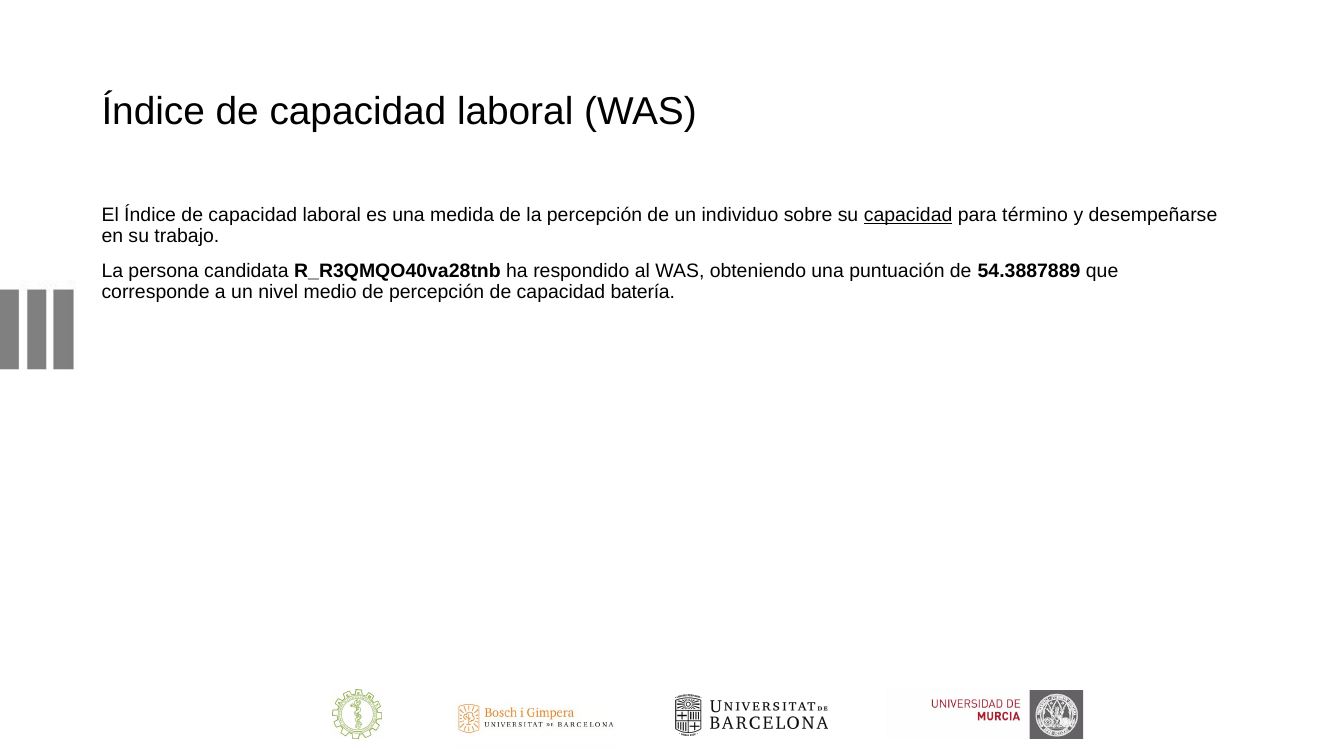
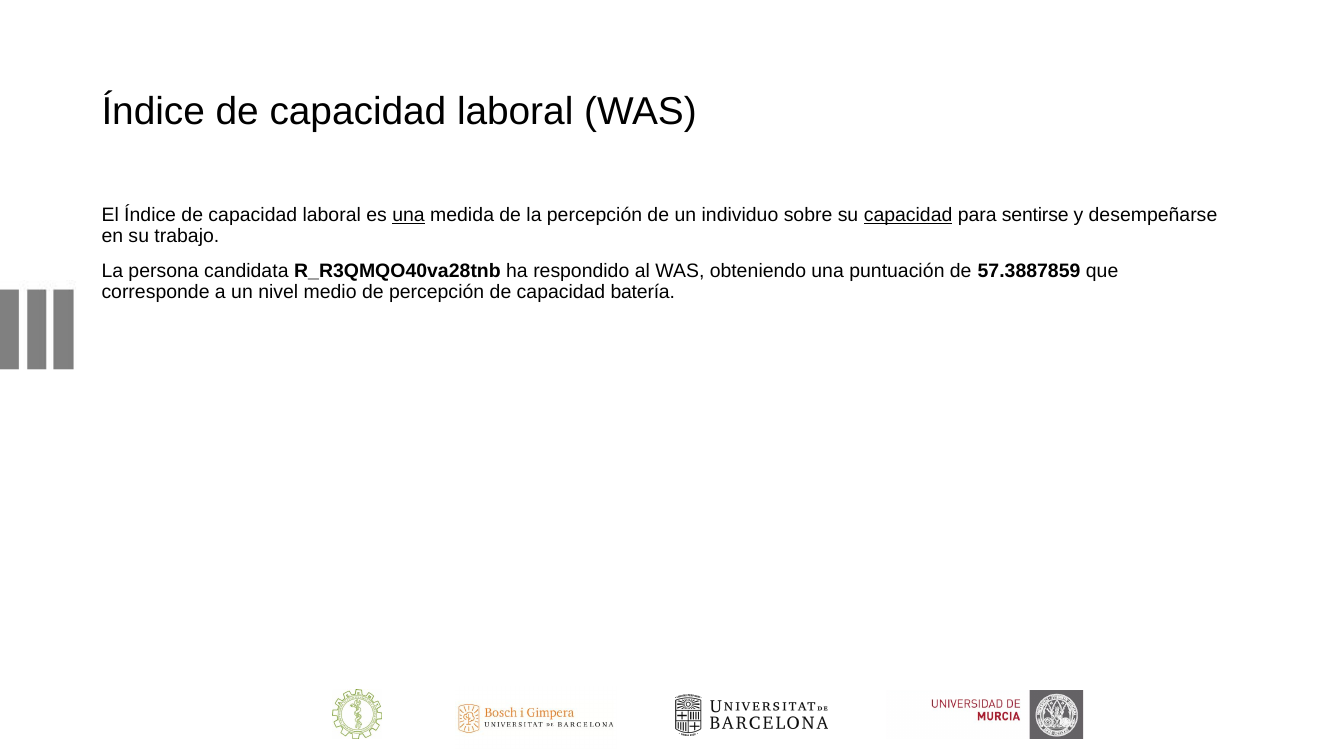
una underline: none -> present (409, 215)
término: término -> sentirse (1035, 215)
54.3887889: 54.3887889 -> 57.3887859 (1029, 271)
